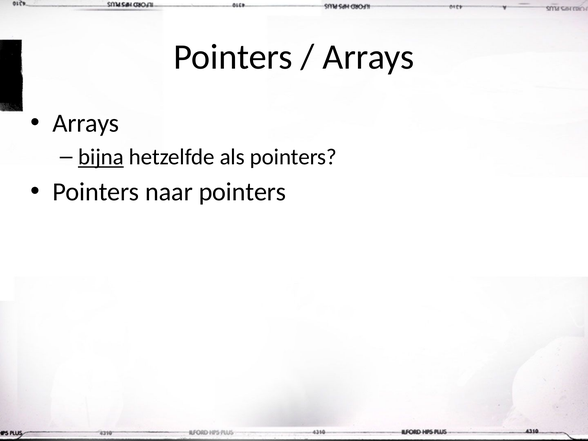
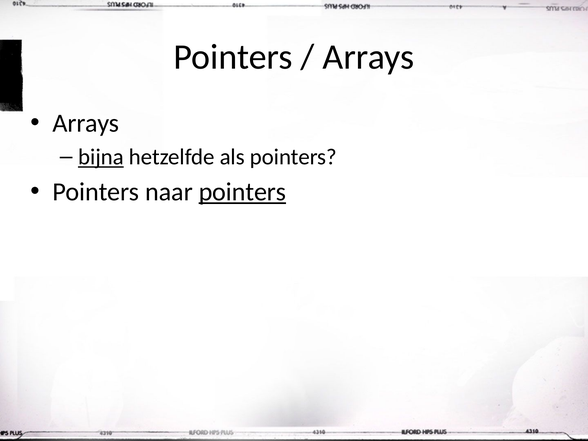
pointers underline: none -> present (242, 192)
